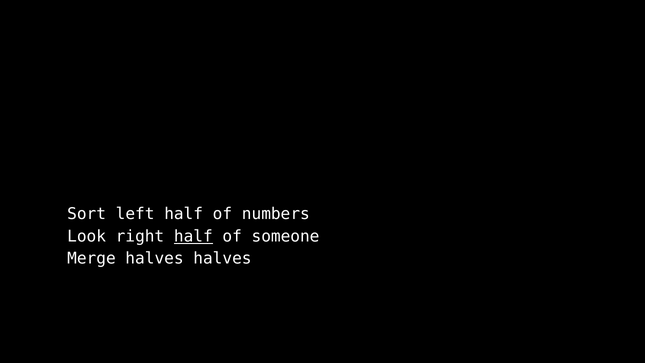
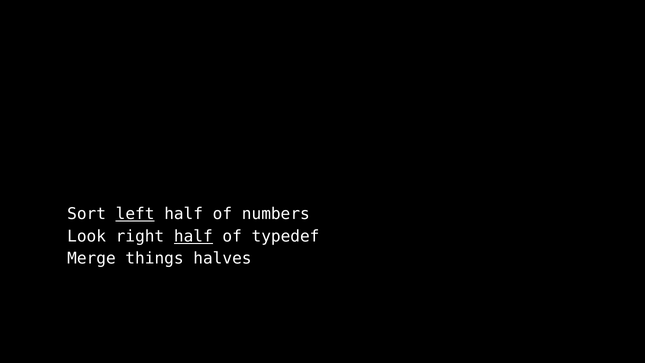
left underline: none -> present (135, 214)
someone: someone -> typedef (286, 236)
Merge halves: halves -> things (155, 258)
